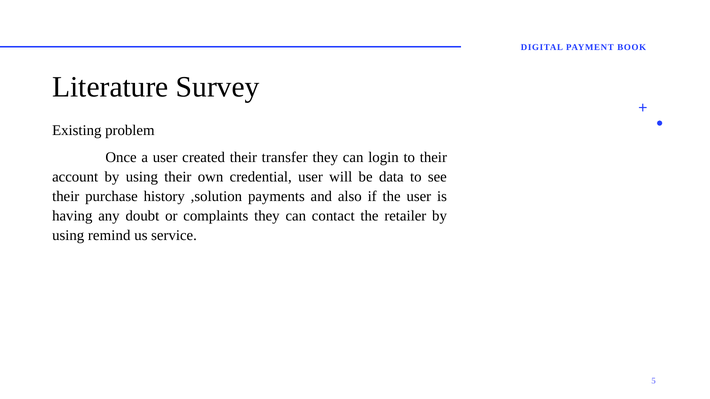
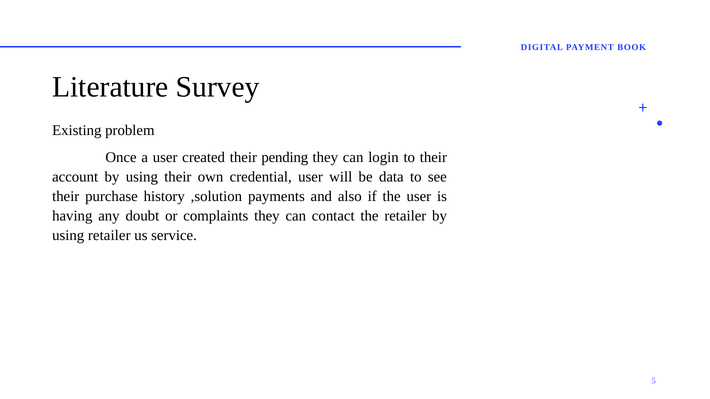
transfer: transfer -> pending (285, 157)
using remind: remind -> retailer (109, 236)
